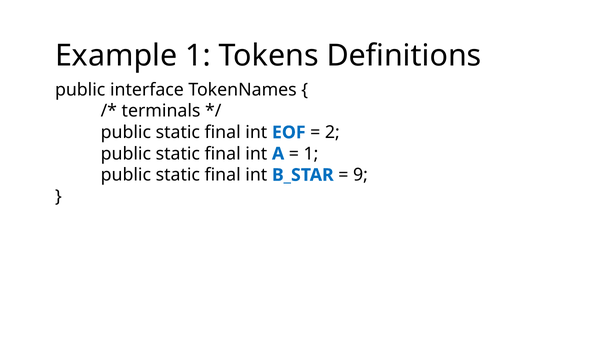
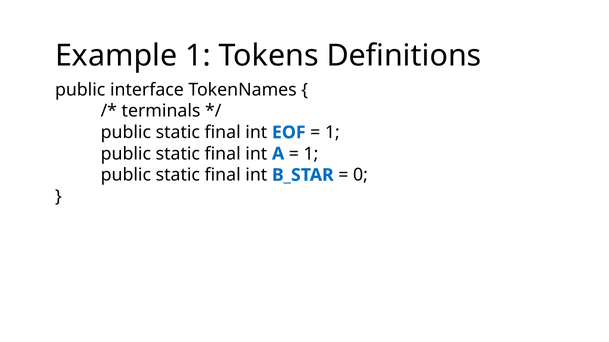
2: 2 -> 1 (332, 133)
9: 9 -> 0 (360, 175)
